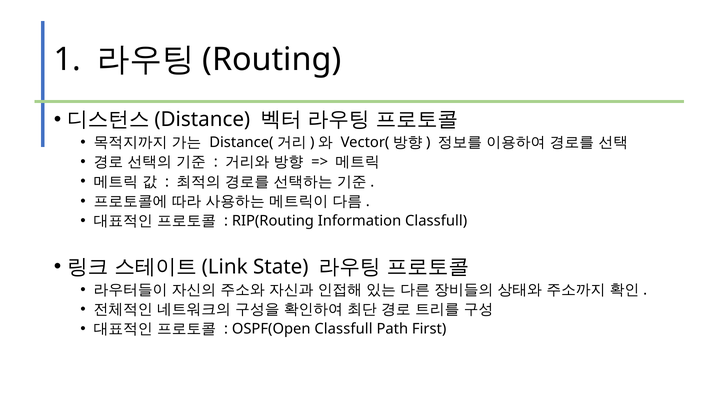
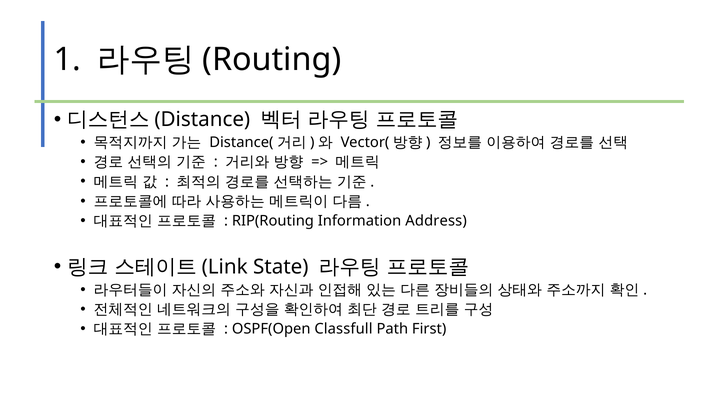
Information Classfull: Classfull -> Address (436, 221)
